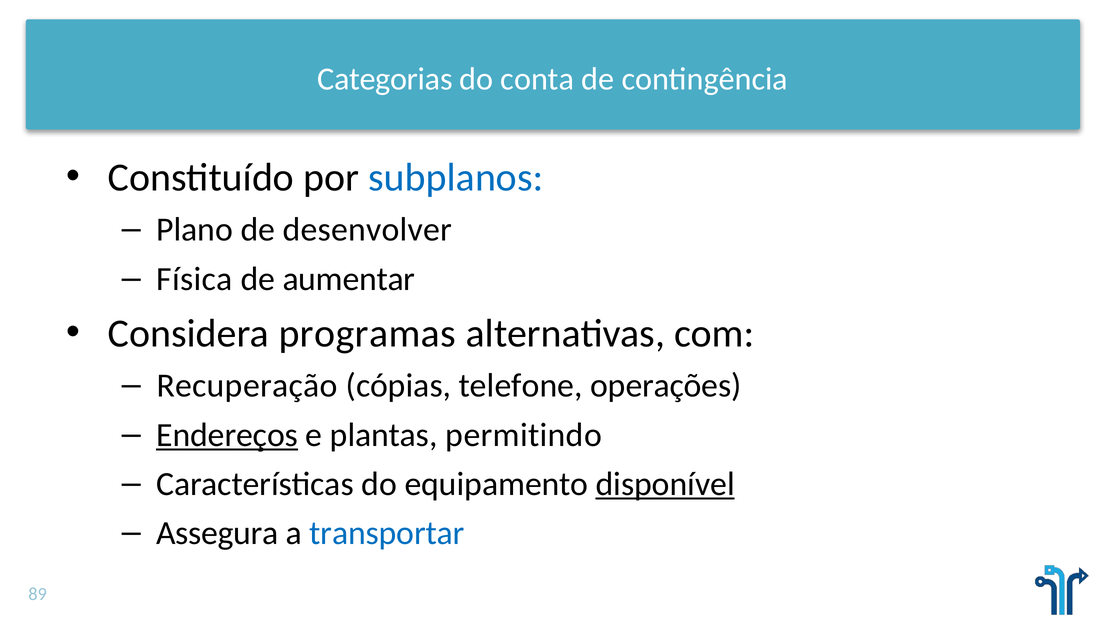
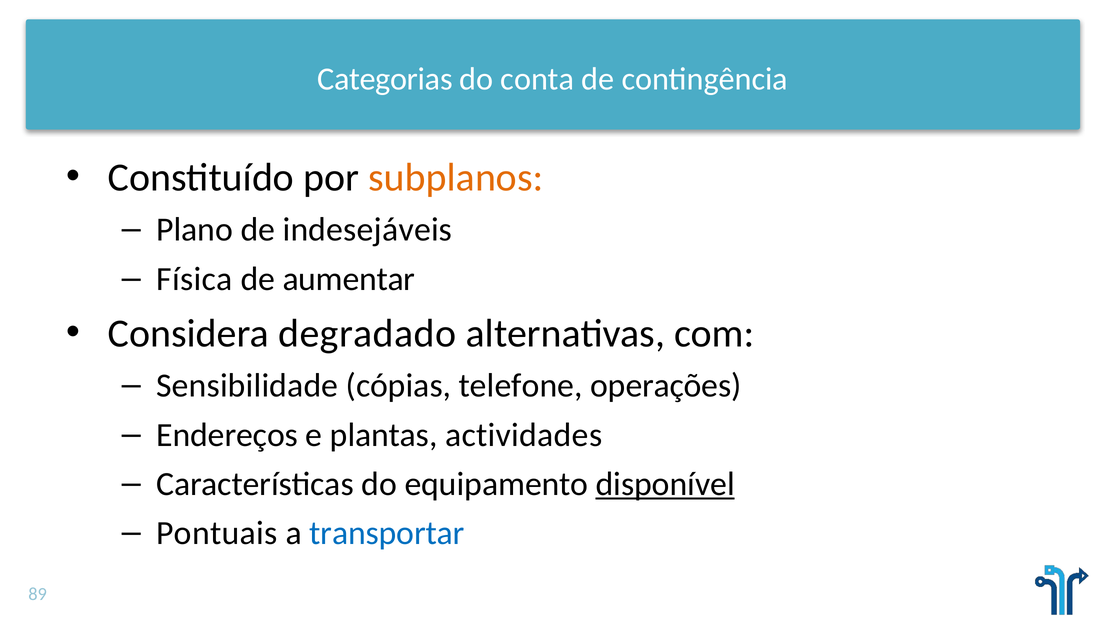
subplanos colour: blue -> orange (456, 177)
desenvolver: desenvolver -> indesejáveis (367, 230)
programas: programas -> degradado (367, 334)
Recuperação: Recuperação -> Sensibilidade (247, 386)
Endereços underline: present -> none (227, 435)
permitindo: permitindo -> actividades (524, 435)
Assegura: Assegura -> Pontuais (217, 533)
